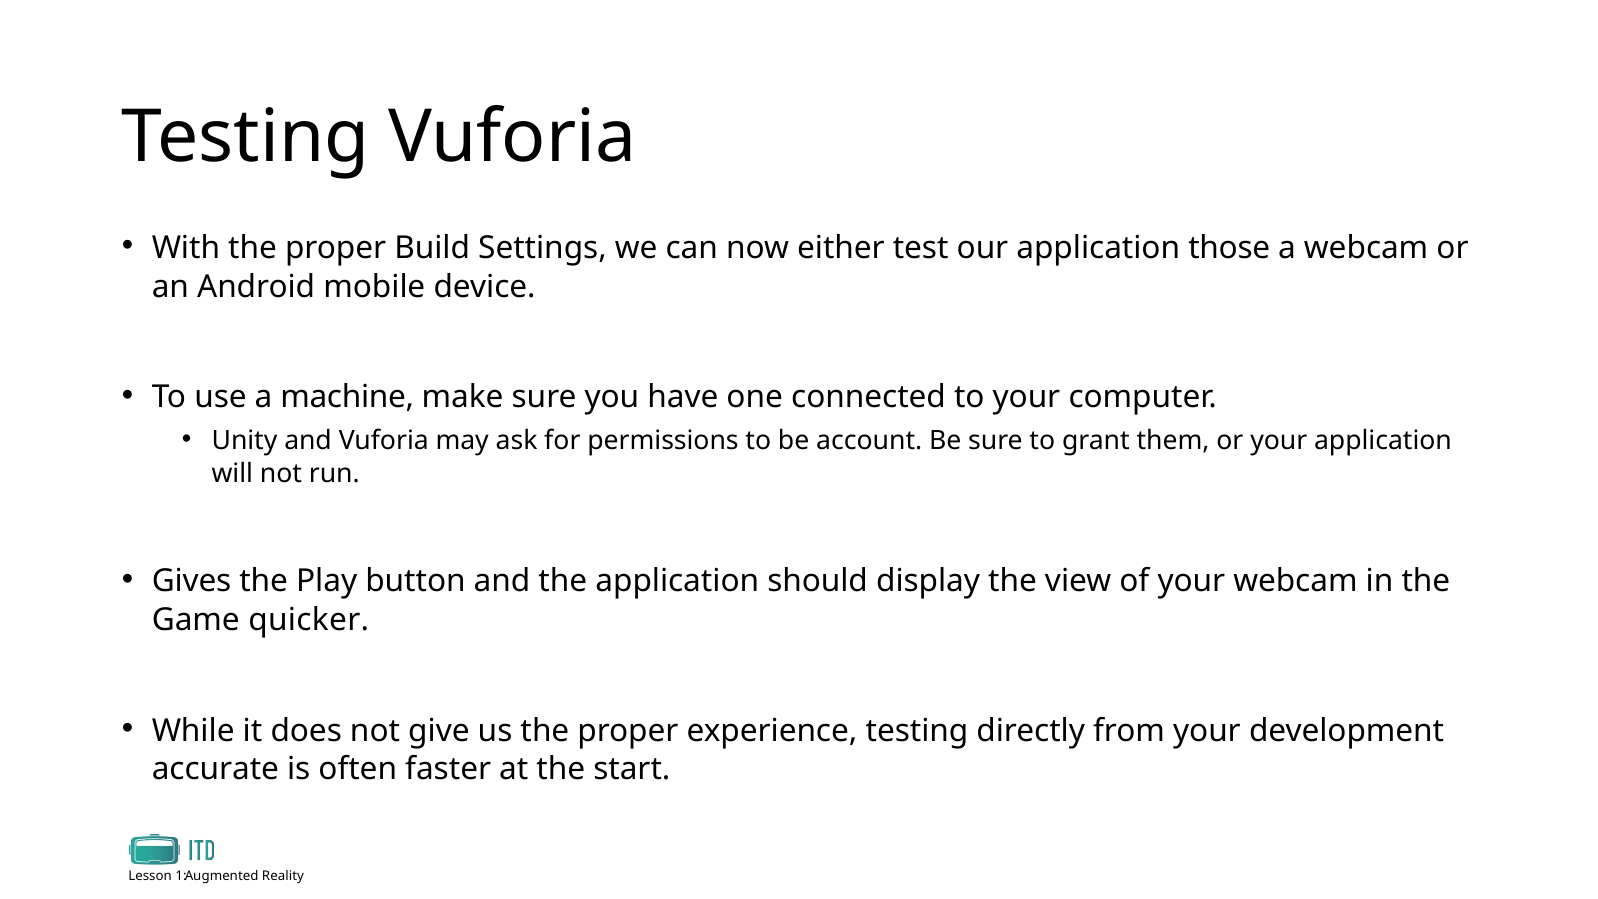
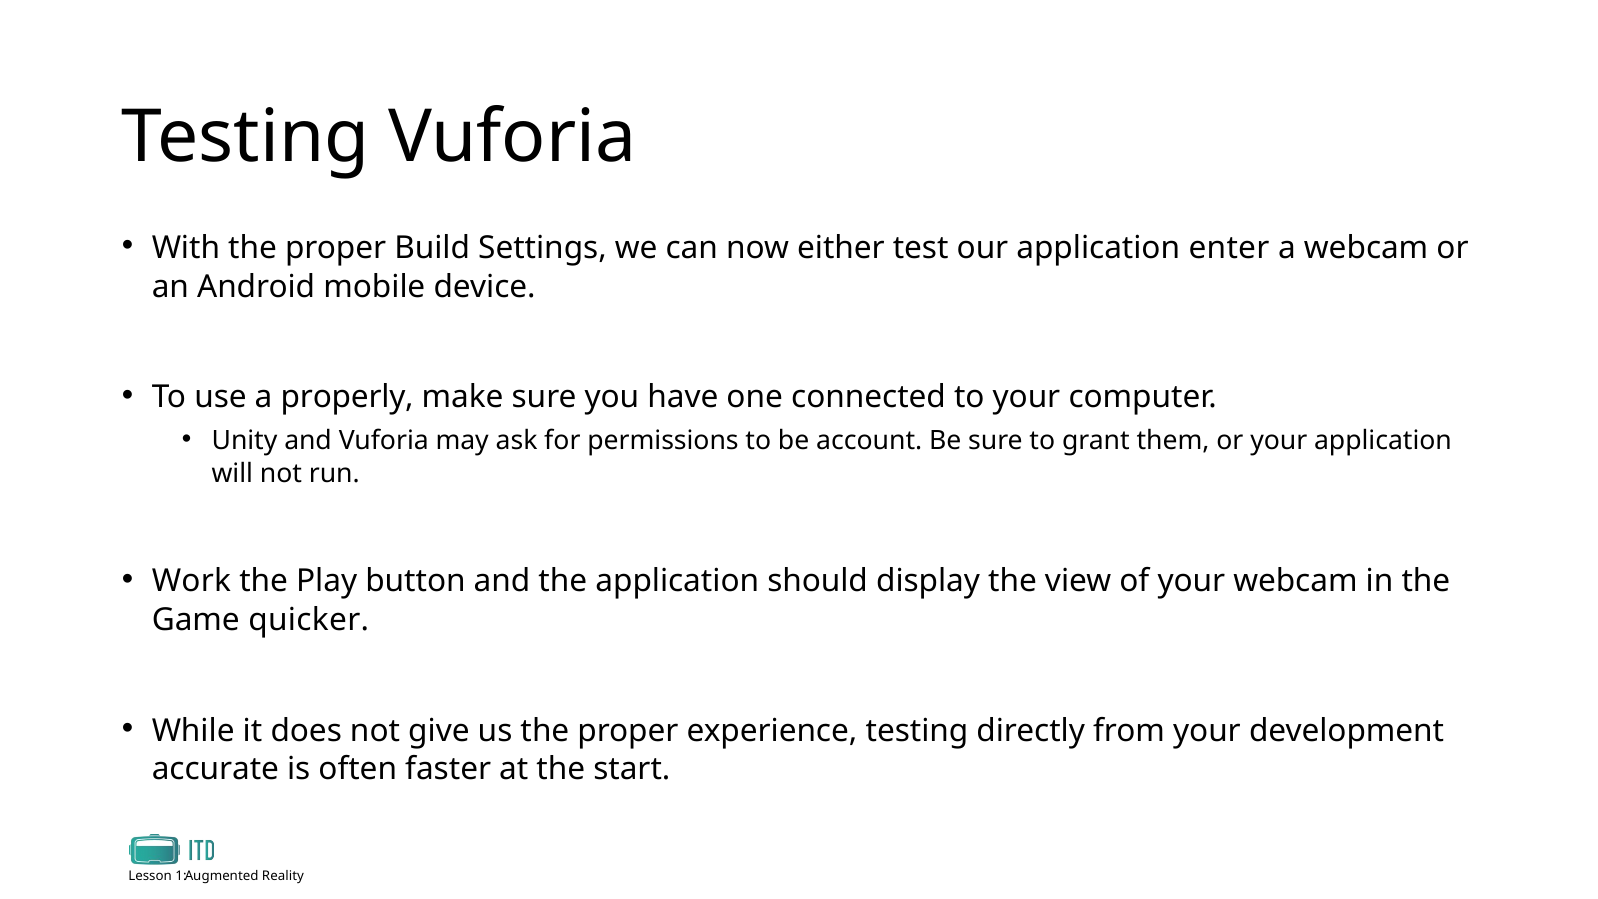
those: those -> enter (1229, 248)
machine: machine -> properly (347, 397)
Gives: Gives -> Work (191, 581)
